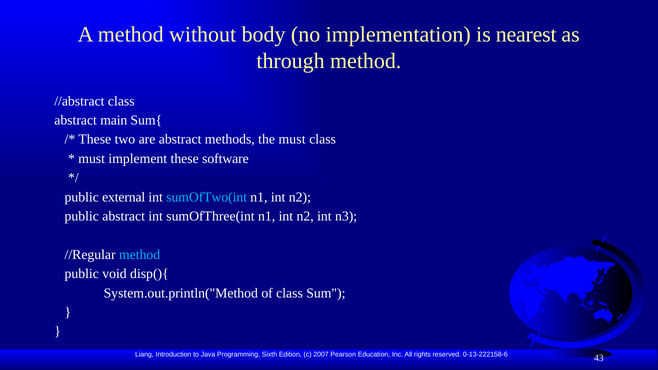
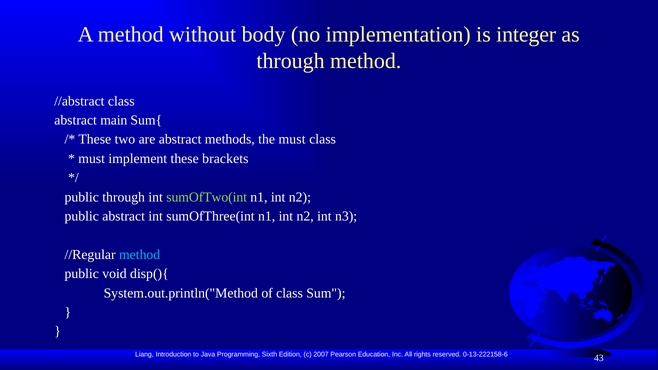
nearest: nearest -> integer (526, 35)
software: software -> brackets (225, 159)
public external: external -> through (124, 197)
sumOfTwo(int colour: light blue -> light green (207, 197)
